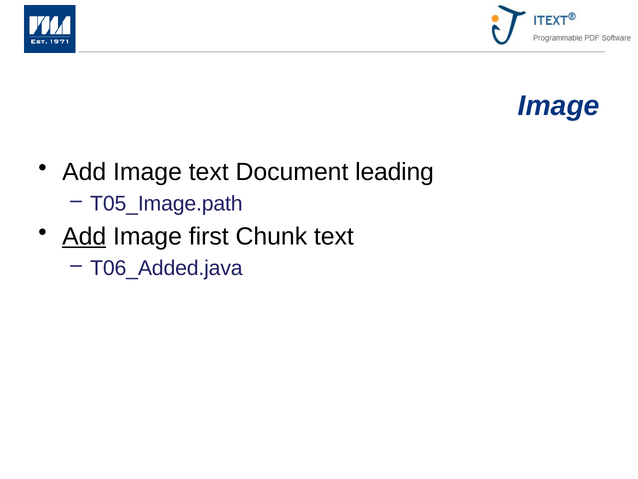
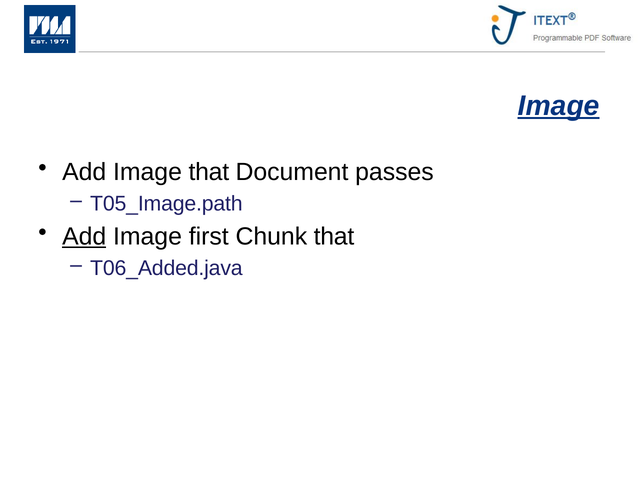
Image underline: none -> present (559, 106)
Image text: text -> that (209, 172)
leading: leading -> passes (394, 172)
Chunk text: text -> that (334, 236)
